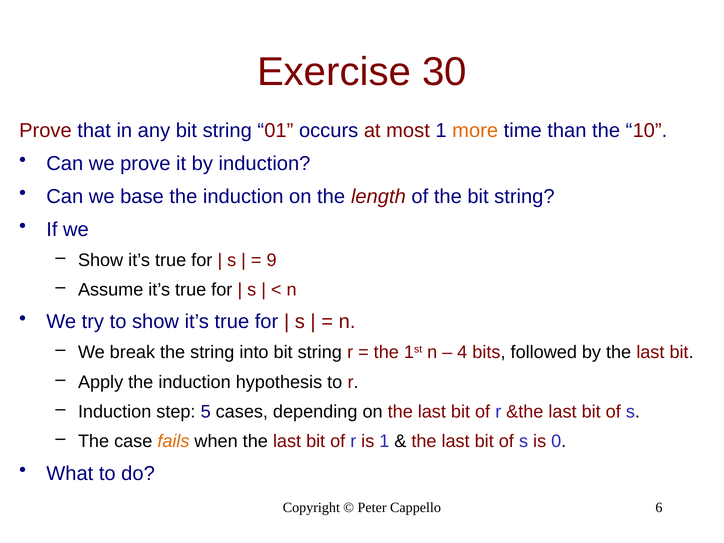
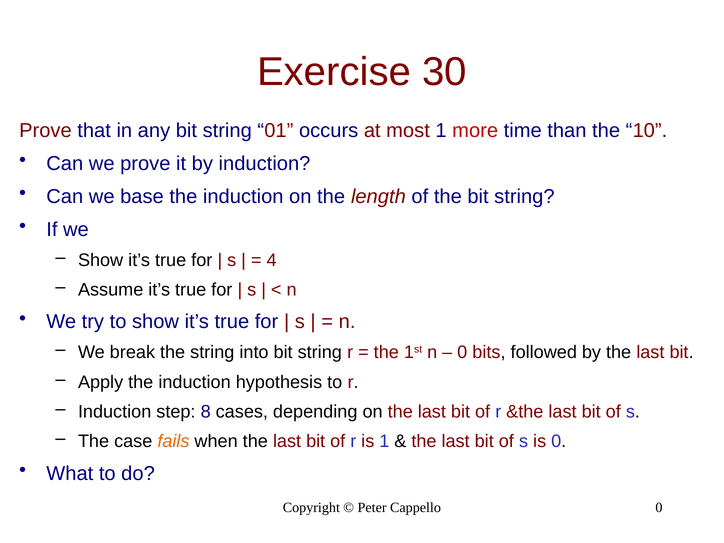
more colour: orange -> red (475, 130)
9: 9 -> 4 (272, 260)
4: 4 -> 0 (462, 352)
5: 5 -> 8 (206, 412)
Cappello 6: 6 -> 0 (659, 508)
